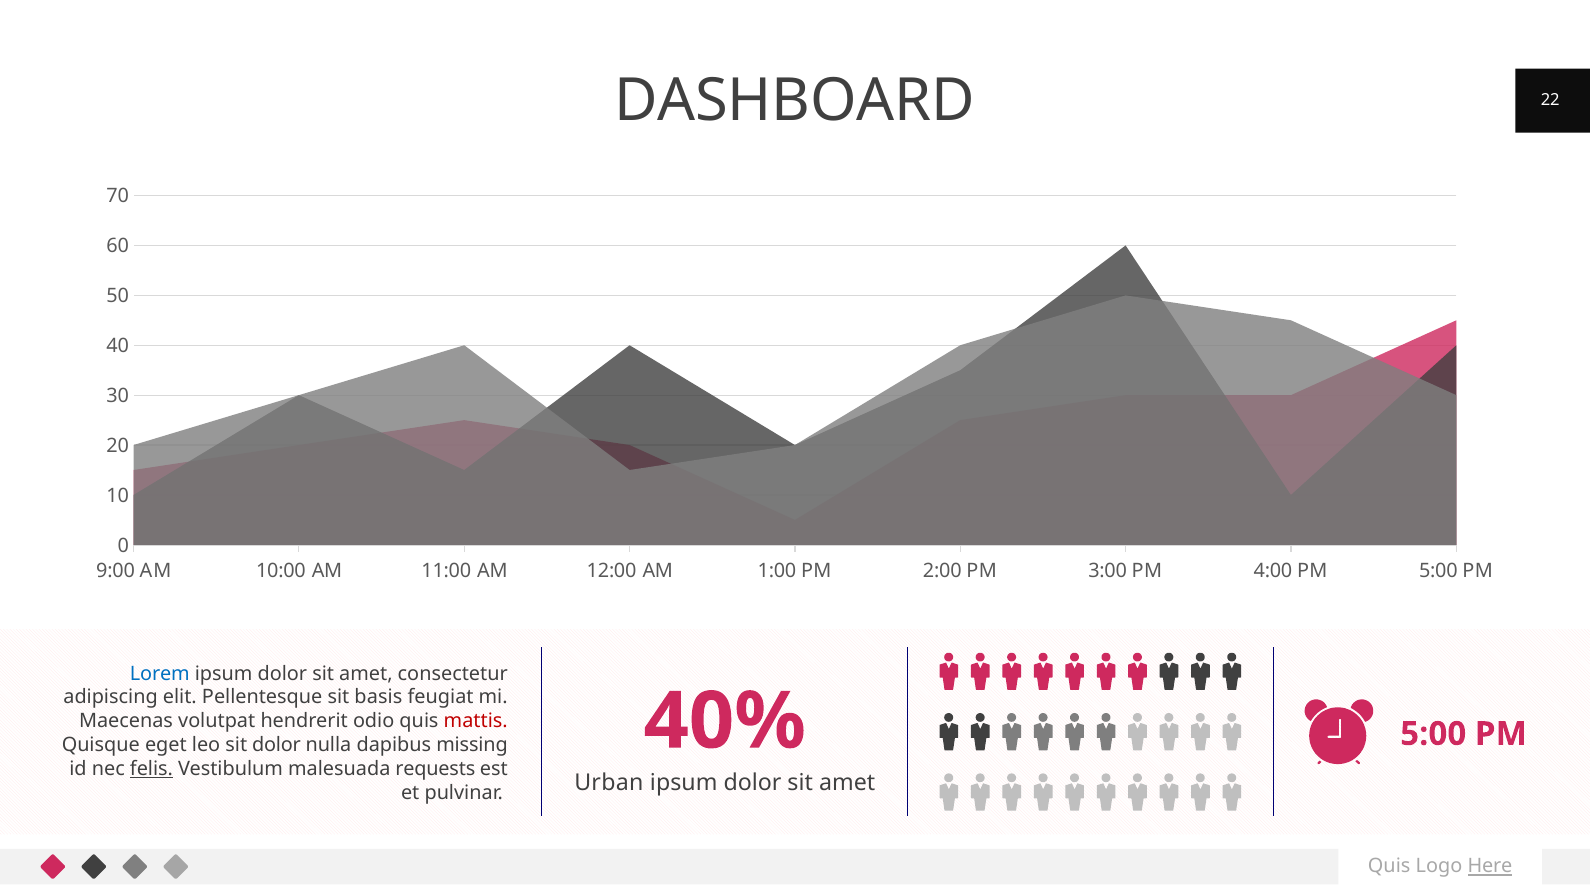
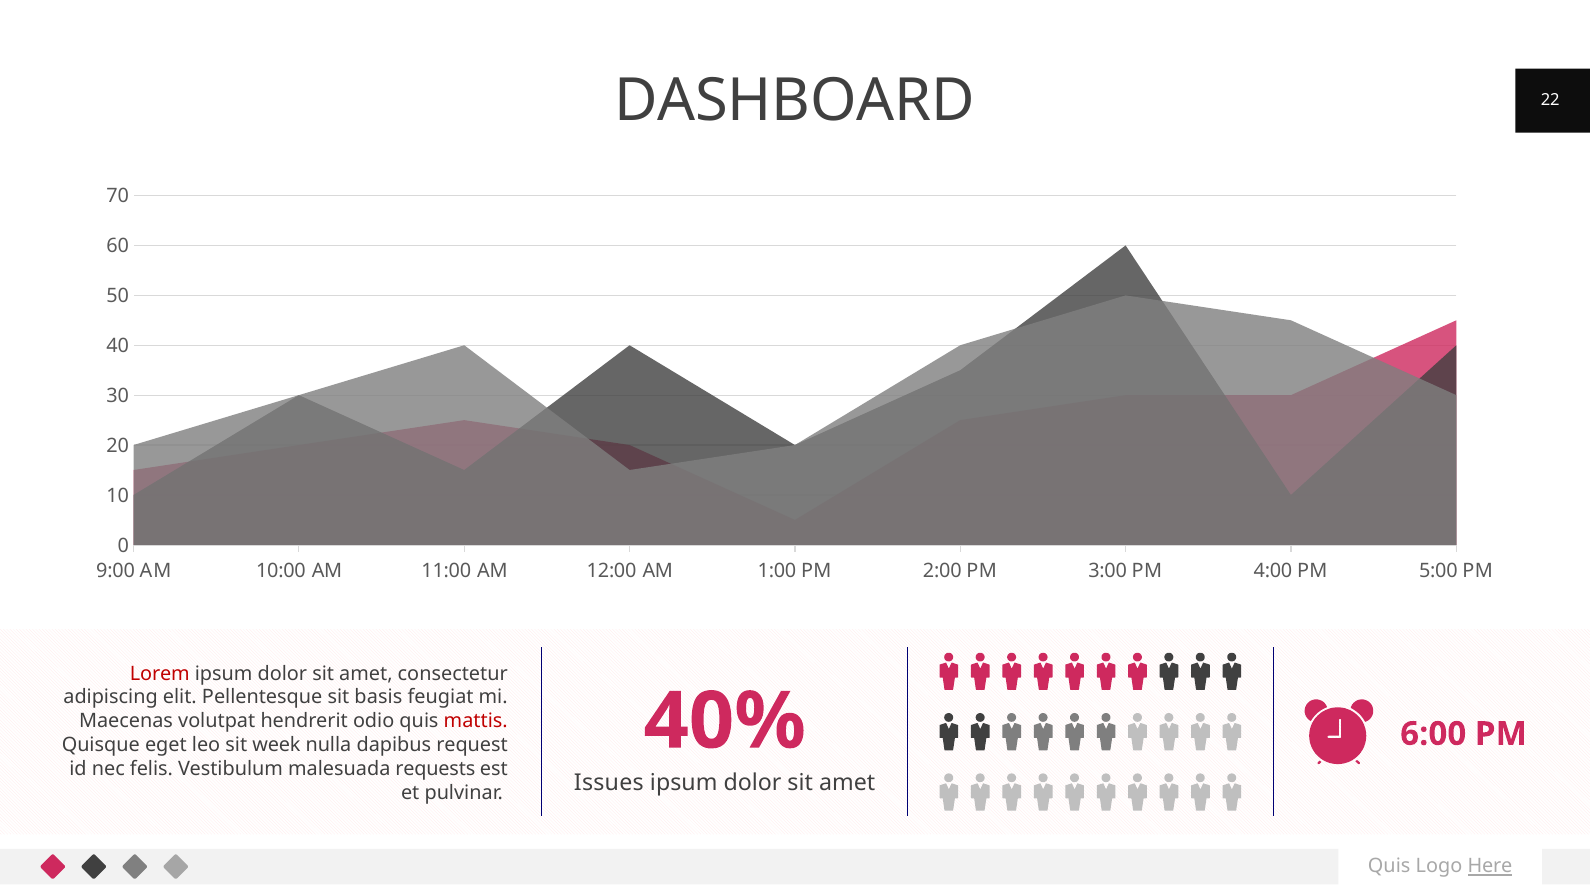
Lorem colour: blue -> red (160, 674)
5:00: 5:00 -> 6:00 (1433, 734)
sit dolor: dolor -> week (276, 745)
missing: missing -> request (472, 745)
felis underline: present -> none (151, 769)
Urban: Urban -> Issues (609, 784)
